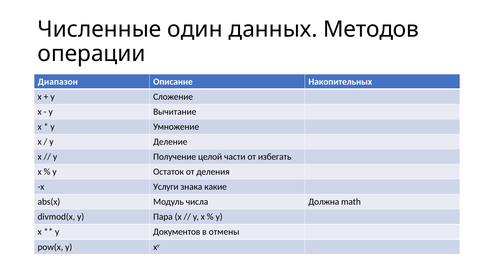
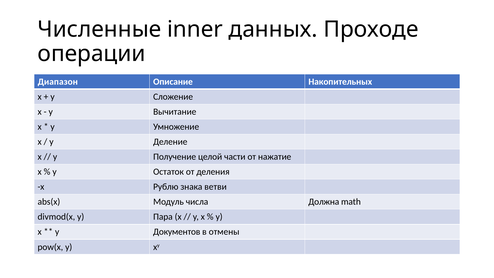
один: один -> inner (195, 29)
Методов: Методов -> Проходе (371, 29)
избегать: избегать -> нажатие (275, 157)
Услуги: Услуги -> Рублю (166, 187)
какие: какие -> ветви (216, 187)
